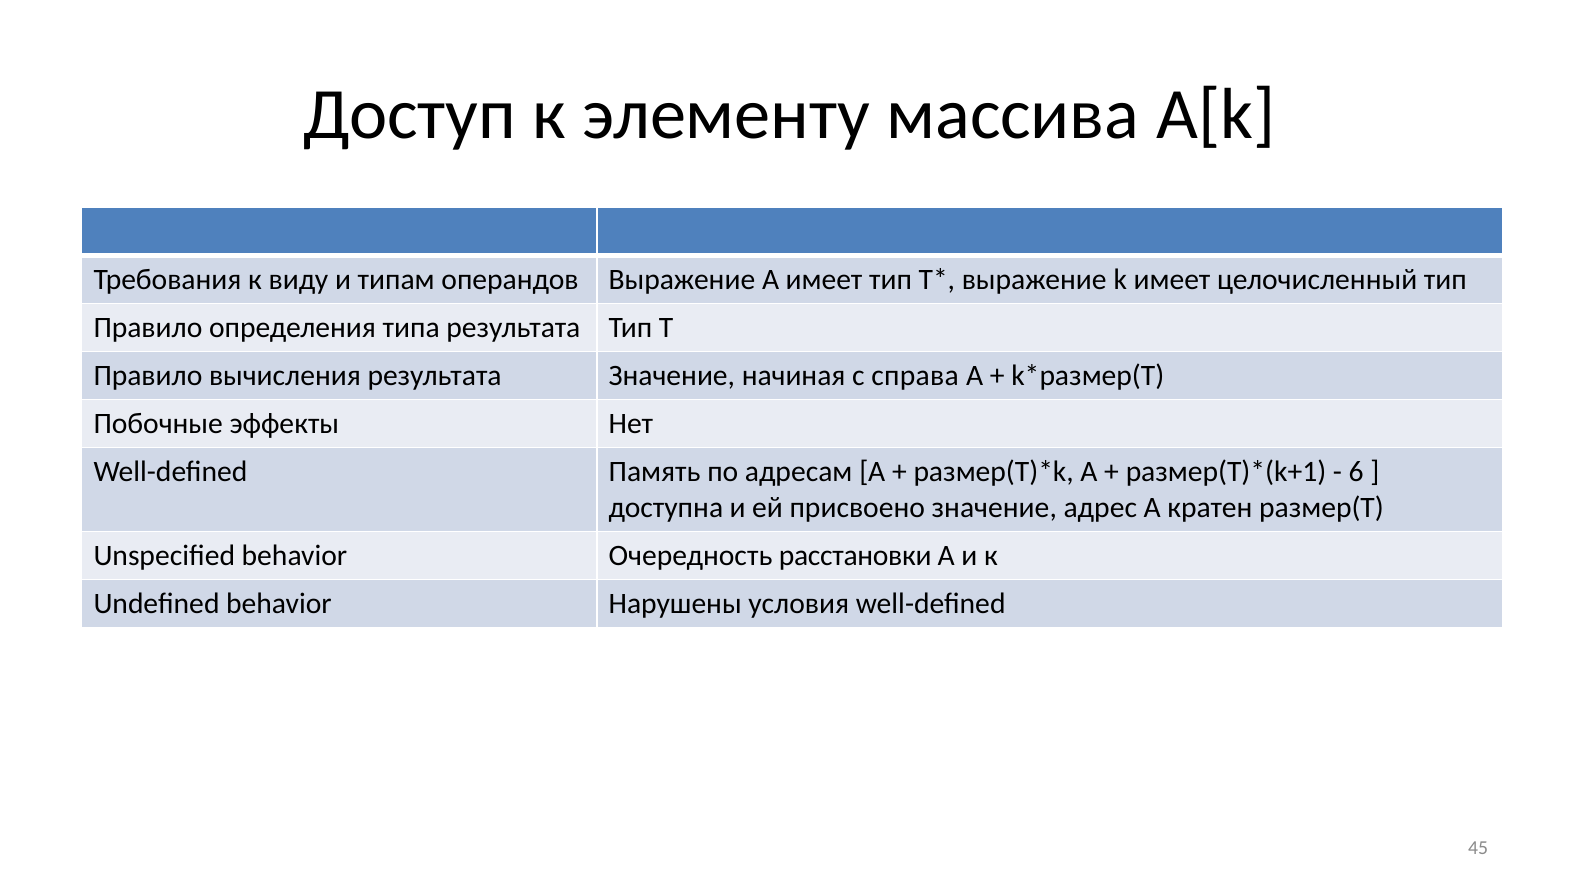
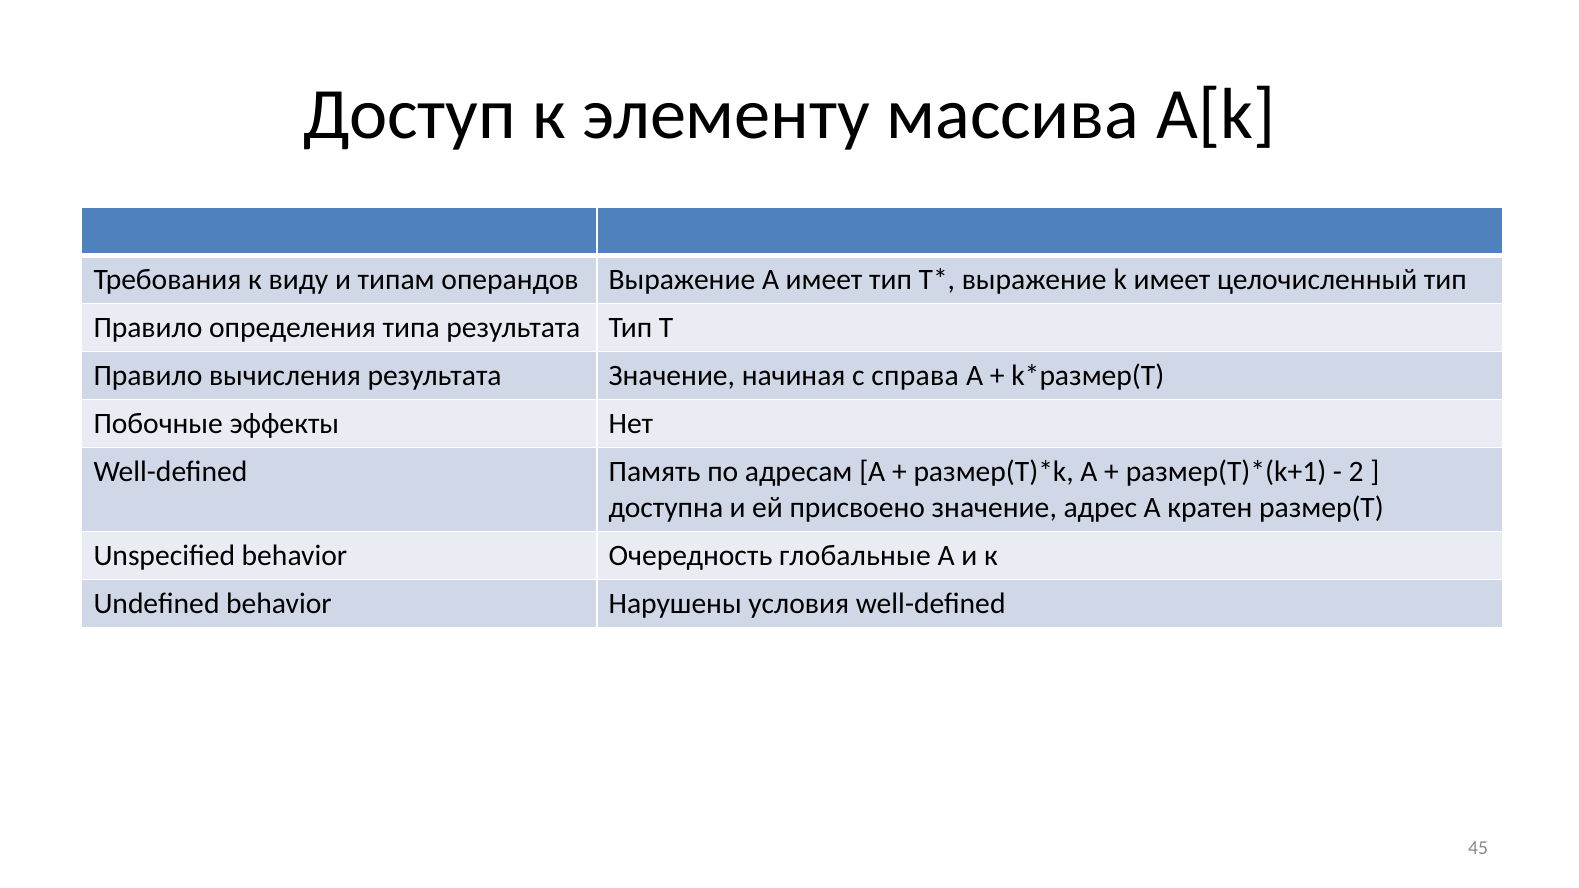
6: 6 -> 2 (1356, 472)
расстановки: расстановки -> глобальные (855, 556)
